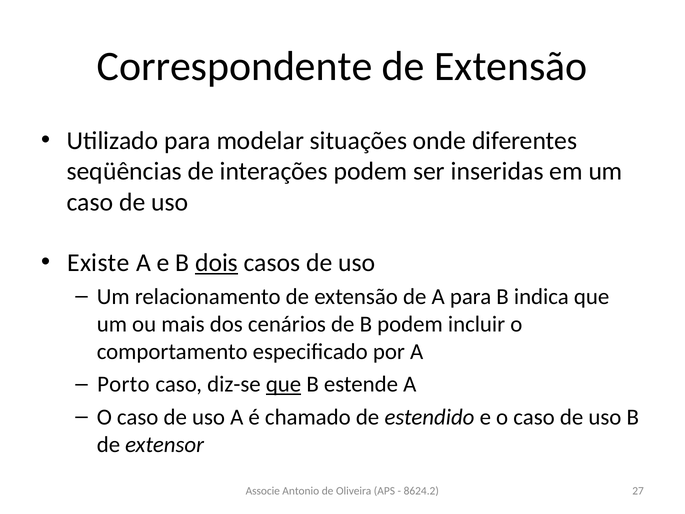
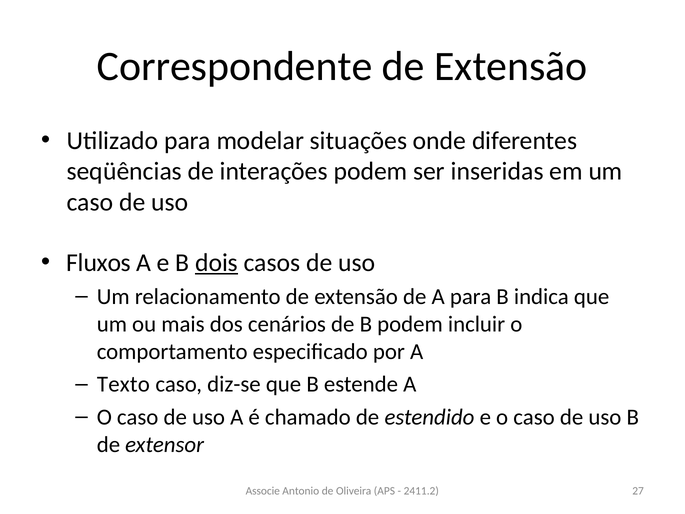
Existe: Existe -> Fluxos (99, 262)
Porto: Porto -> Texto (123, 384)
que underline: present -> none (284, 384)
8624.2: 8624.2 -> 2411.2 (421, 491)
